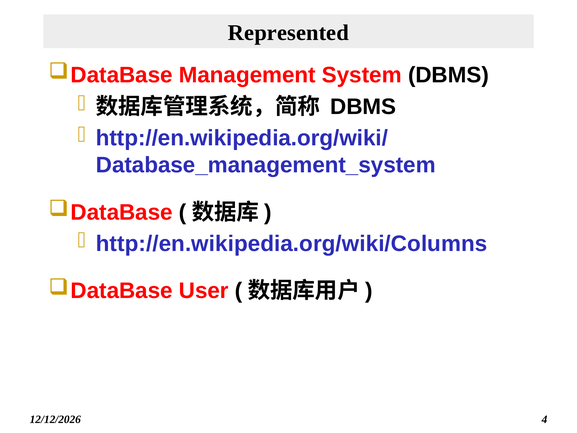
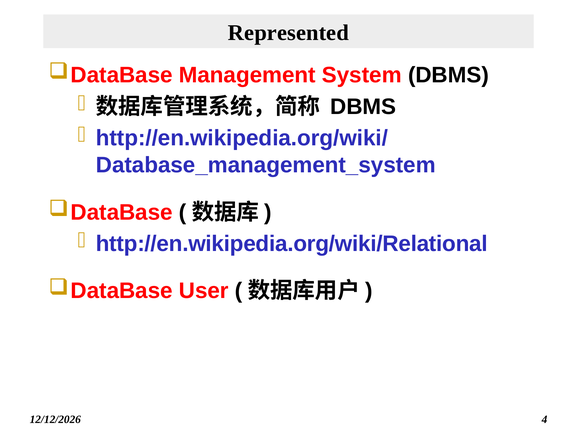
http://en.wikipedia.org/wiki/Columns: http://en.wikipedia.org/wiki/Columns -> http://en.wikipedia.org/wiki/Relational (292, 244)
